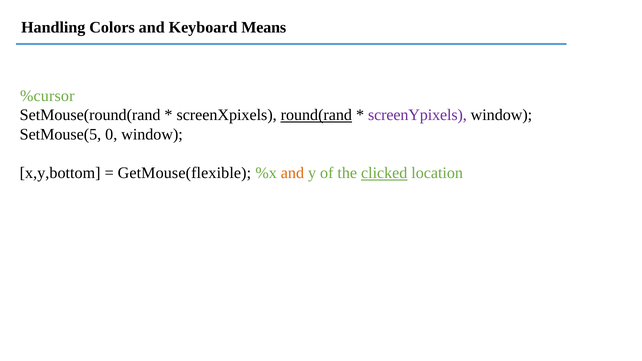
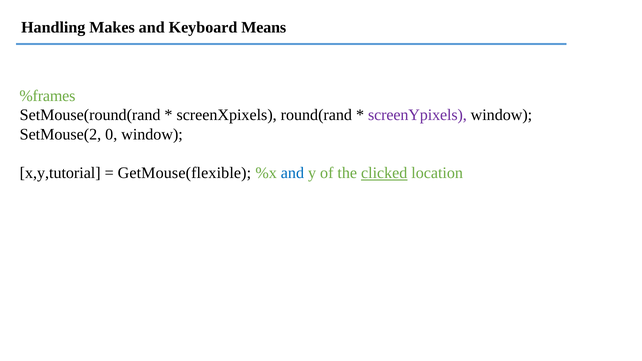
Colors: Colors -> Makes (112, 27)
%cursor: %cursor -> %frames (47, 96)
round(rand underline: present -> none (316, 115)
SetMouse(5: SetMouse(5 -> SetMouse(2 (60, 134)
x,y,bottom: x,y,bottom -> x,y,tutorial (60, 173)
and colour: orange -> blue (292, 173)
